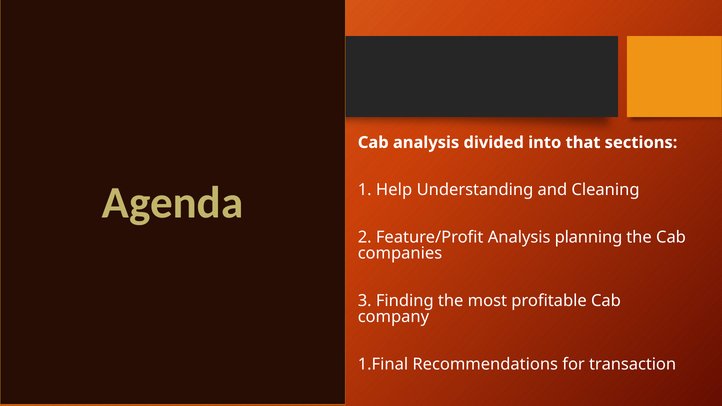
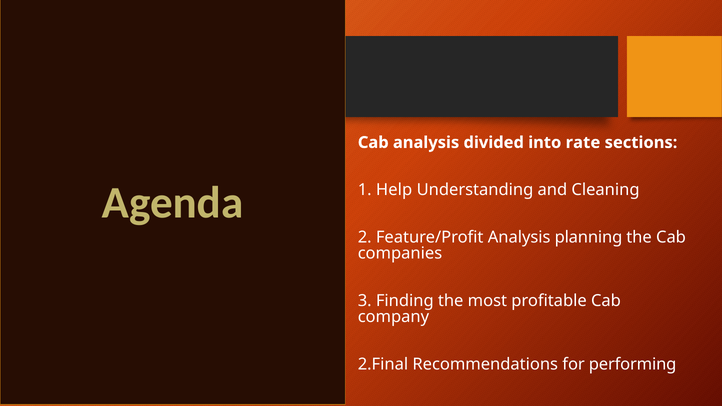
that: that -> rate (583, 143)
1.Final: 1.Final -> 2.Final (383, 364)
transaction: transaction -> performing (633, 364)
